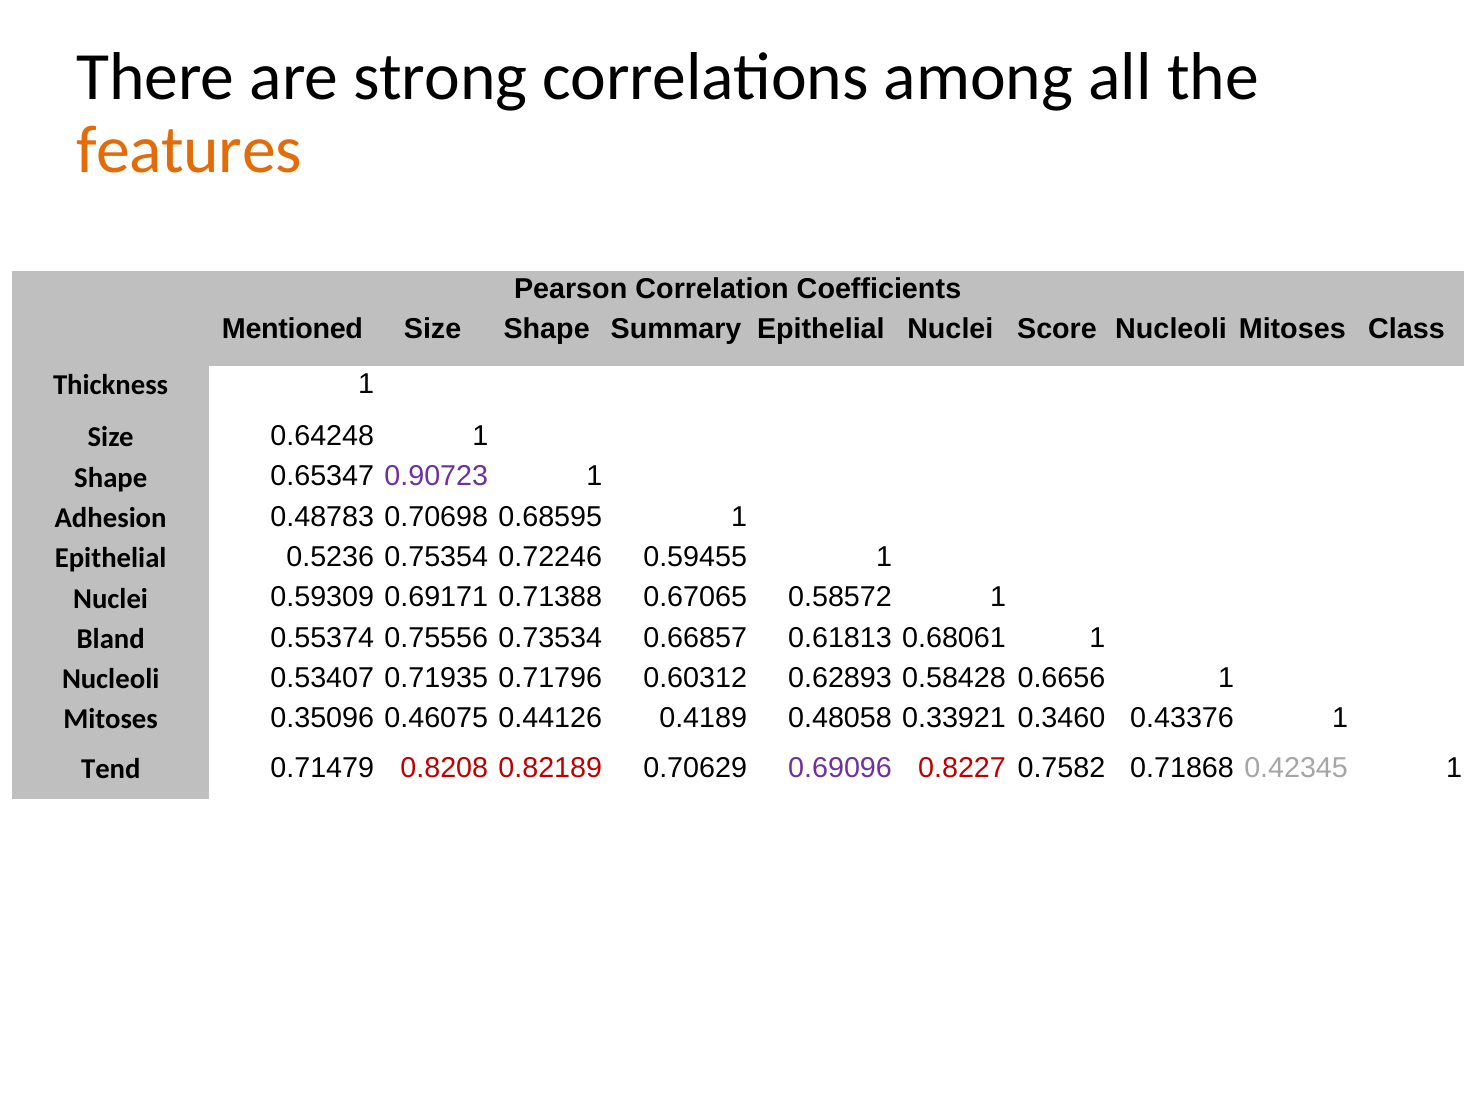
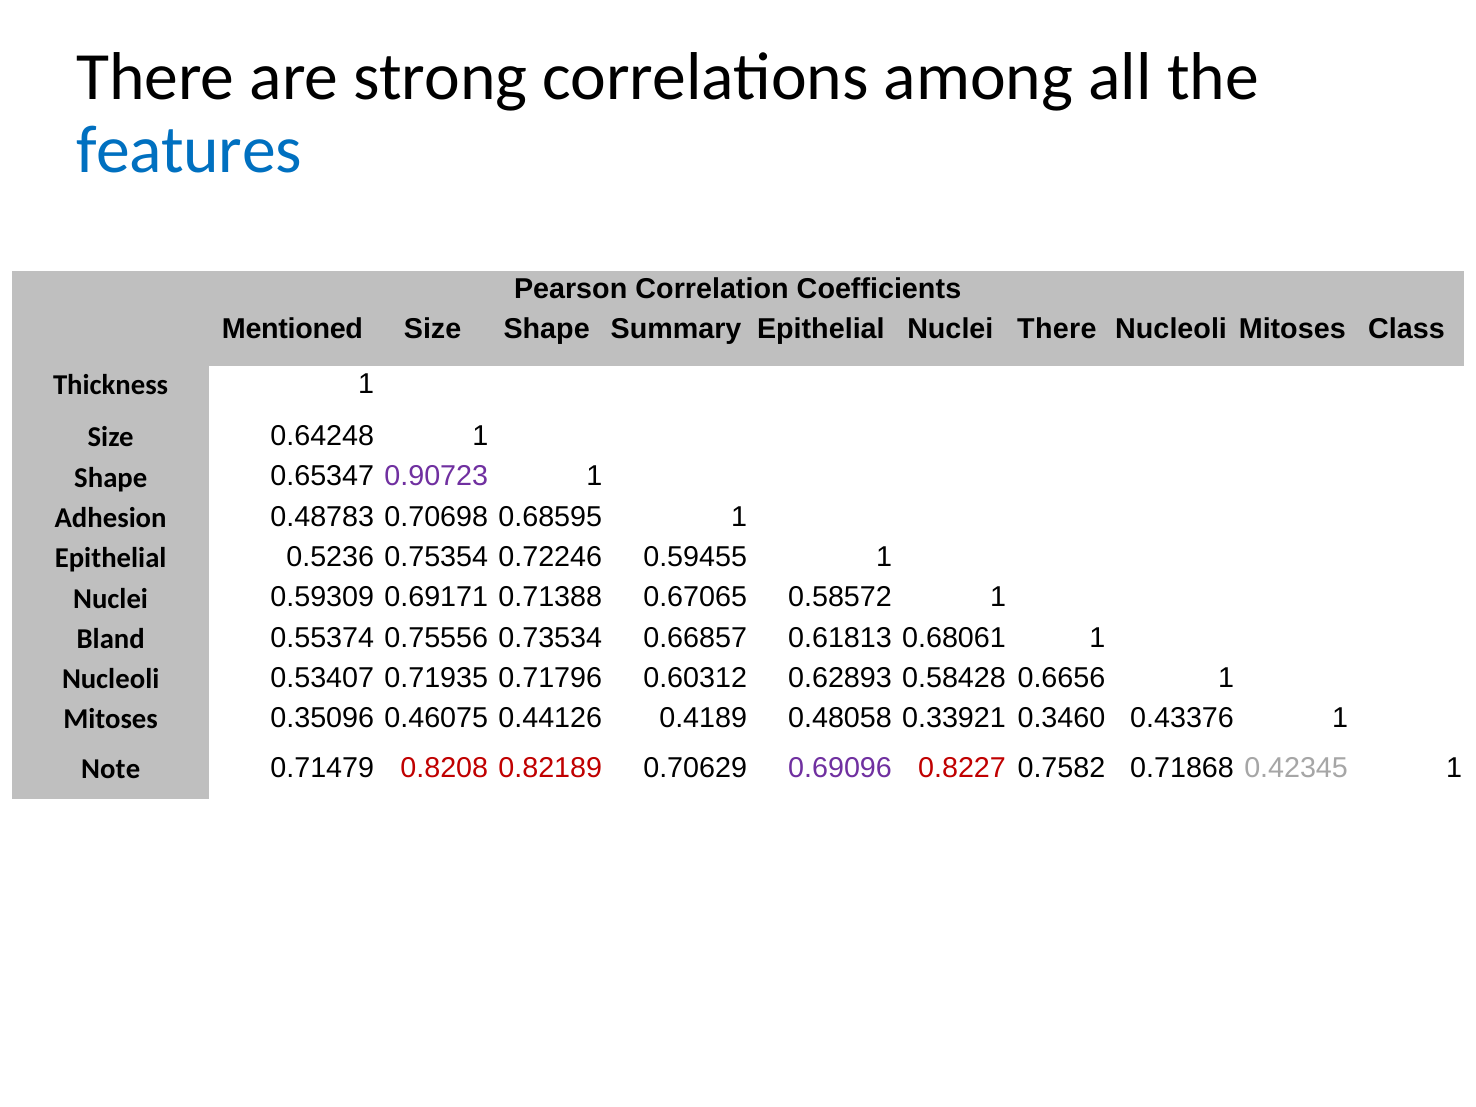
features colour: orange -> blue (189, 150)
Nuclei Score: Score -> There (1057, 329)
Tend: Tend -> Note (111, 769)
